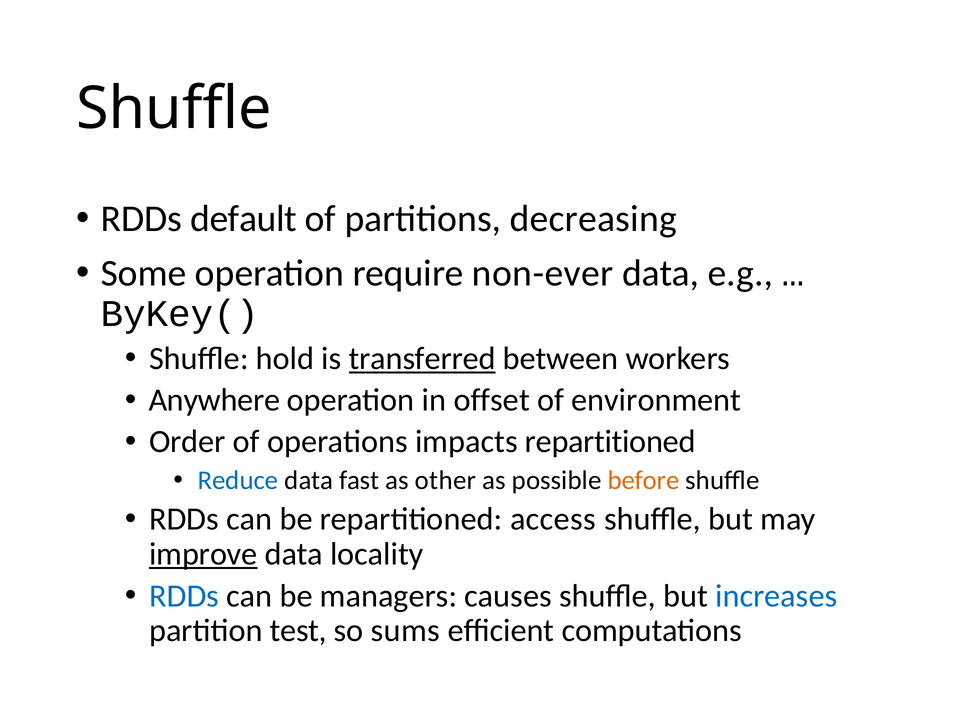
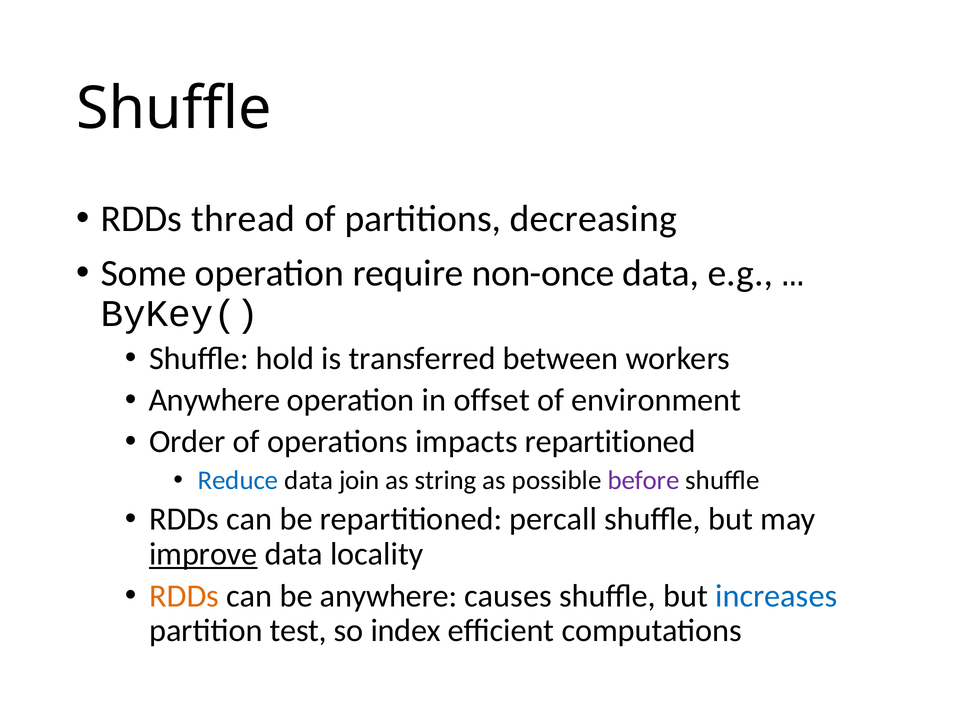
default: default -> thread (243, 219)
non-ever: non-ever -> non-once (543, 273)
transferred underline: present -> none (422, 358)
fast: fast -> join (359, 480)
other: other -> string (446, 480)
before colour: orange -> purple (644, 480)
access: access -> percall (553, 519)
RDDs colour: blue -> orange (184, 595)
be managers: managers -> anywhere (389, 595)
sums: sums -> index (406, 630)
